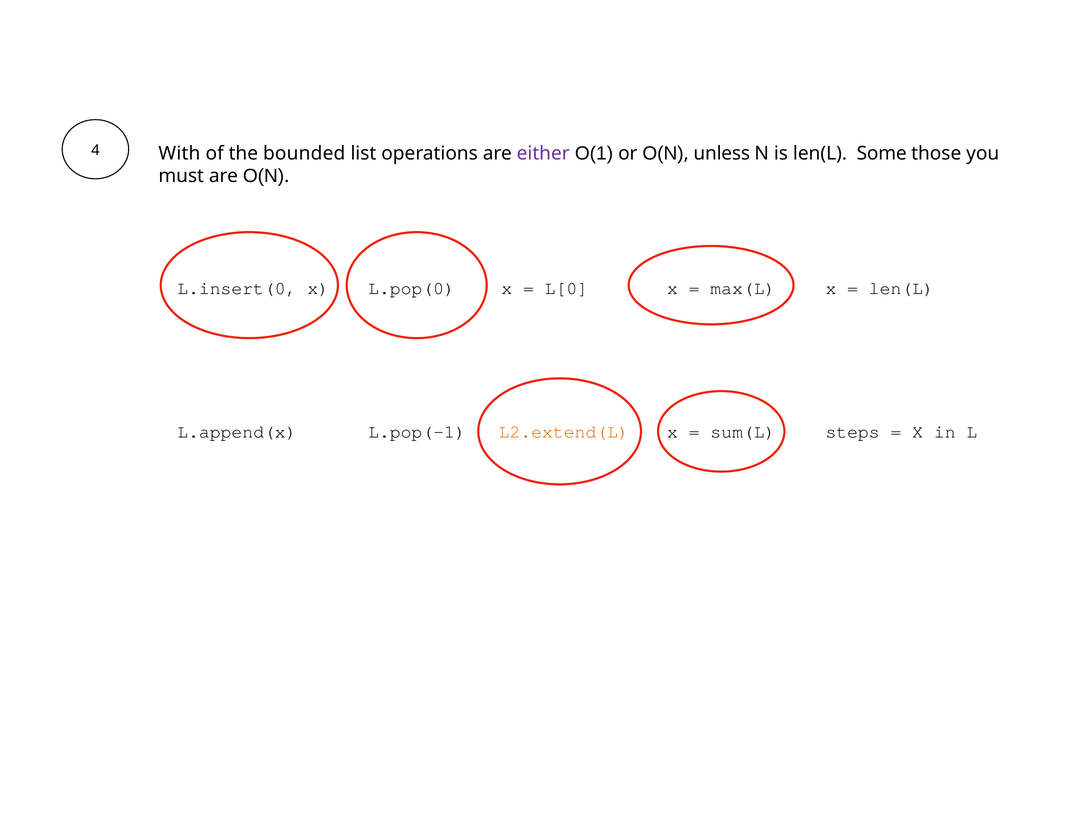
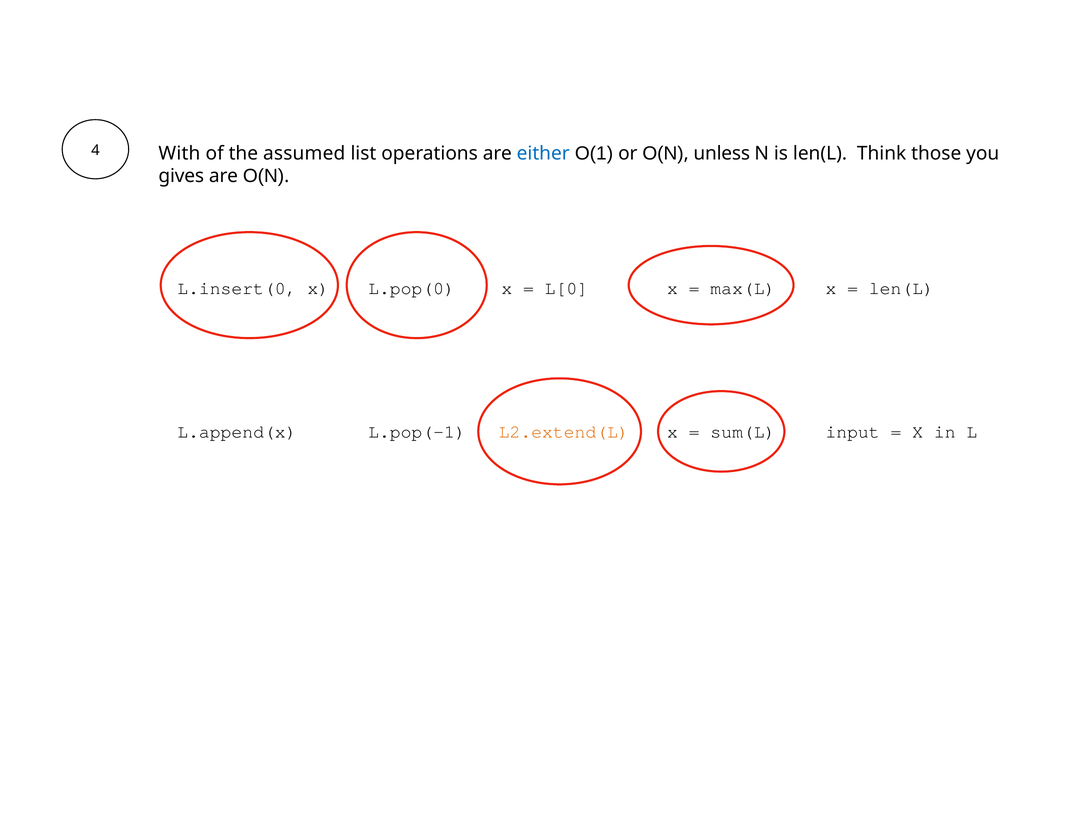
bounded: bounded -> assumed (304, 153)
either colour: purple -> blue (543, 153)
Some: Some -> Think (882, 153)
must: must -> gives (181, 176)
steps: steps -> input (853, 432)
